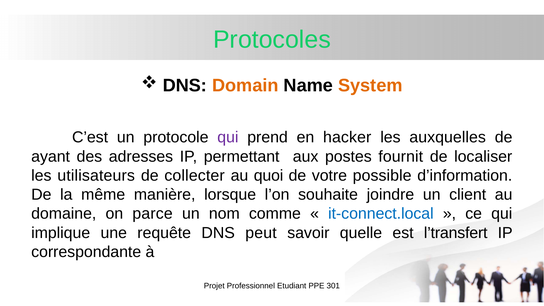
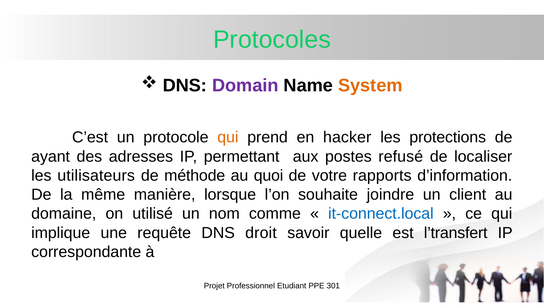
Domain colour: orange -> purple (245, 86)
qui colour: purple -> orange (228, 137)
auxquelles: auxquelles -> protections (448, 137)
fournit: fournit -> refusé (401, 157)
collecter: collecter -> méthode (195, 176)
possible: possible -> rapports (382, 176)
parce: parce -> utilisé (153, 214)
peut: peut -> droit (261, 233)
